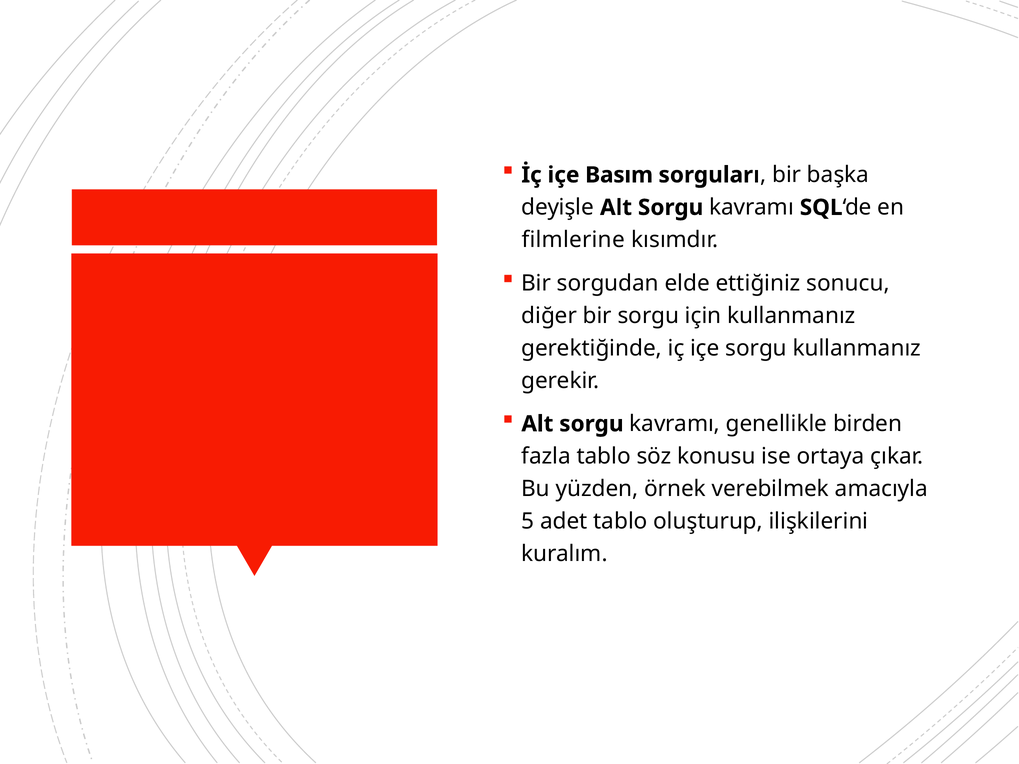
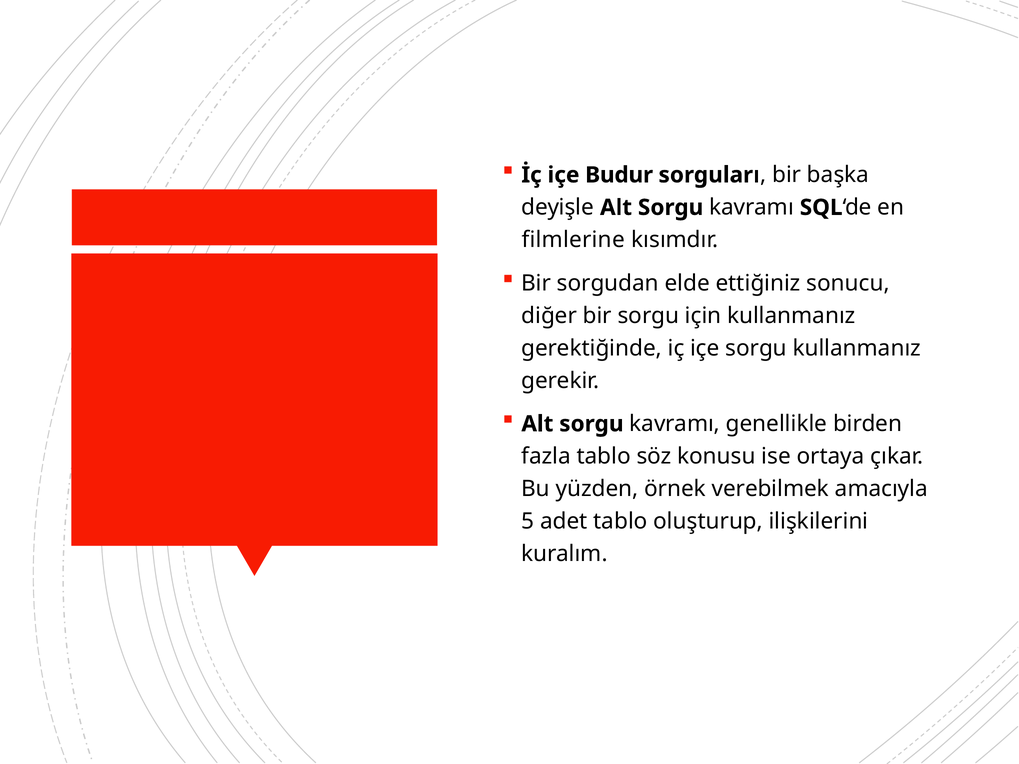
Basım: Basım -> Budur (619, 175)
